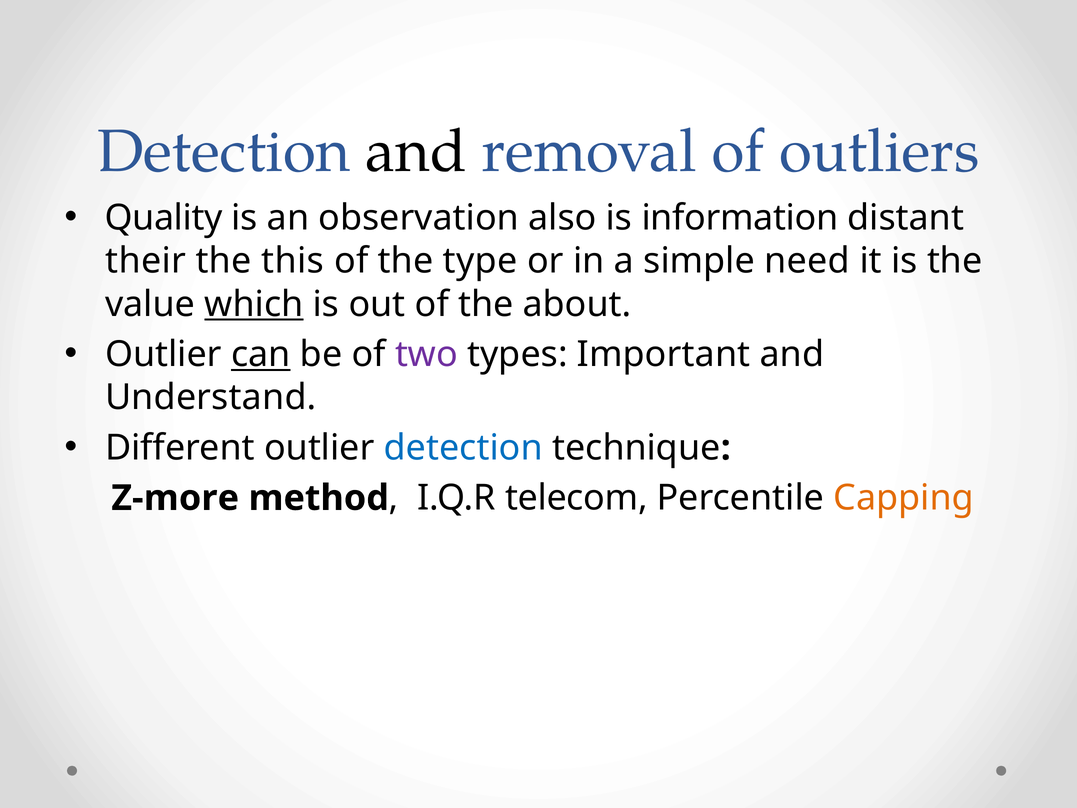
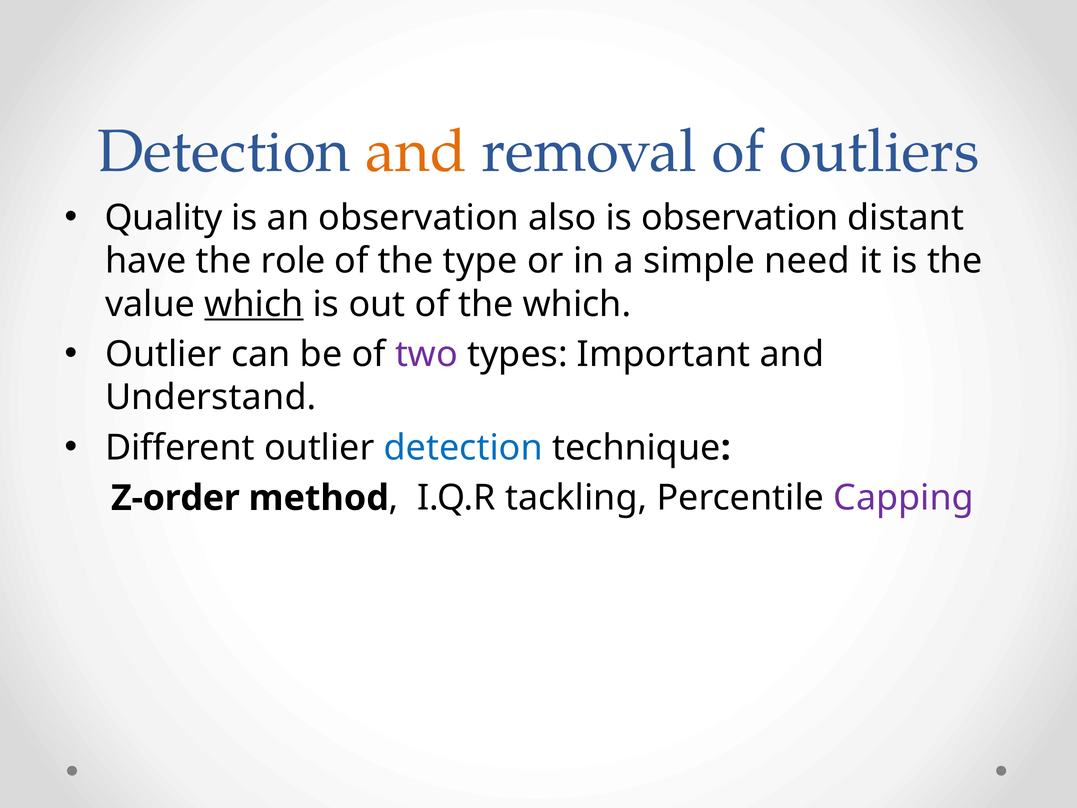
and colour: black -> orange (416, 151)
is information: information -> observation (740, 218)
their: their -> have (146, 261)
this: this -> role (293, 261)
the about: about -> which (577, 304)
can underline: present -> none (261, 354)
Z-more: Z-more -> Z-order (175, 498)
telecom: telecom -> tackling (576, 498)
Capping colour: orange -> purple (904, 498)
